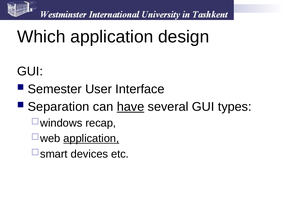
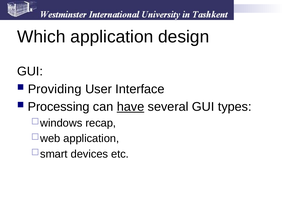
Semester: Semester -> Providing (55, 89)
Separation: Separation -> Processing (59, 107)
application underline: present -> none (91, 139)
